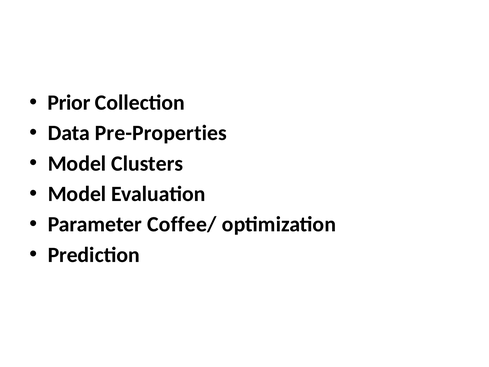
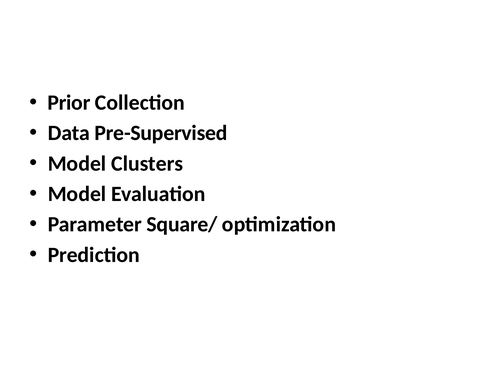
Pre-Properties: Pre-Properties -> Pre-Supervised (161, 133)
Coffee/: Coffee/ -> Square/ (182, 224)
